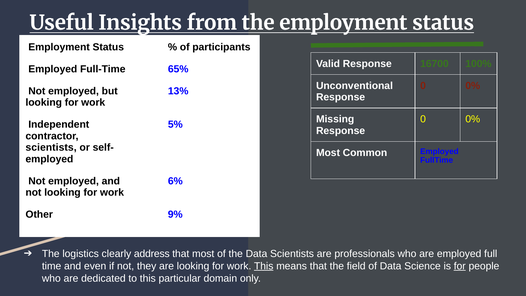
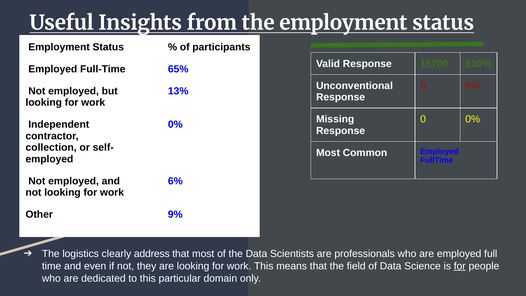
5%: 5% -> 0% (175, 124)
scientists: scientists -> collection (51, 147)
This underline: present -> none (264, 266)
